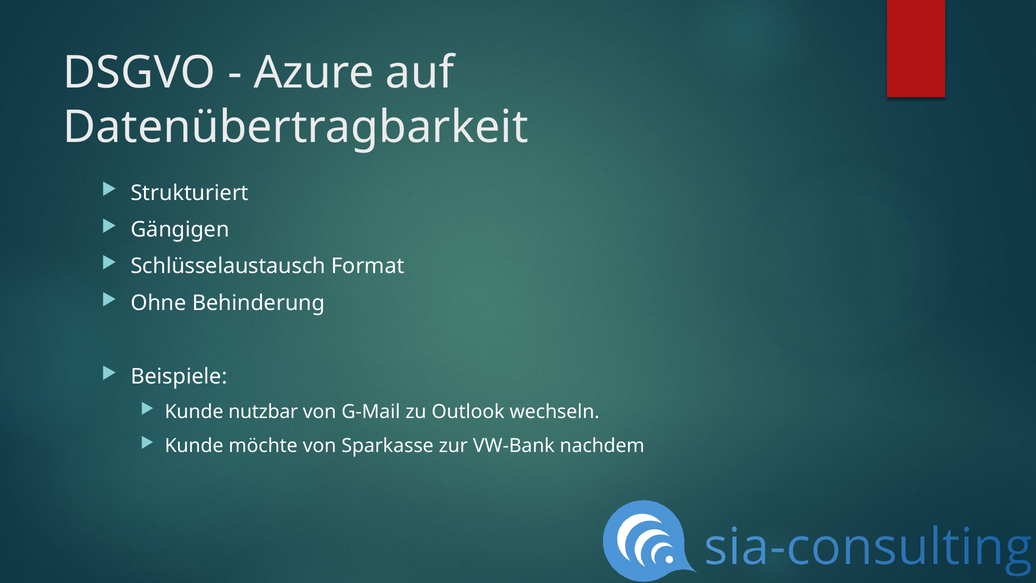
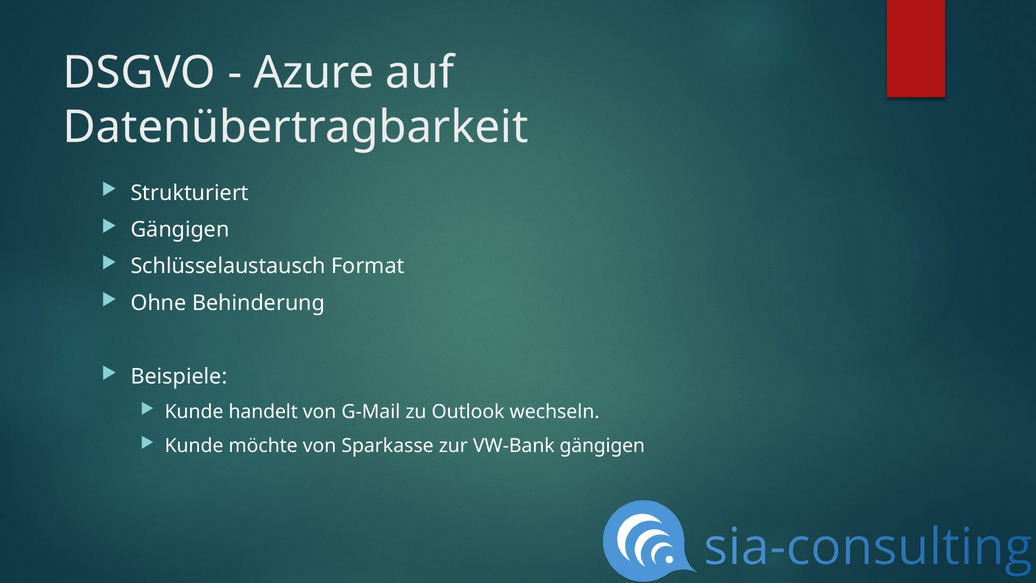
nutzbar: nutzbar -> handelt (263, 412)
VW-Bank nachdem: nachdem -> gängigen (602, 446)
